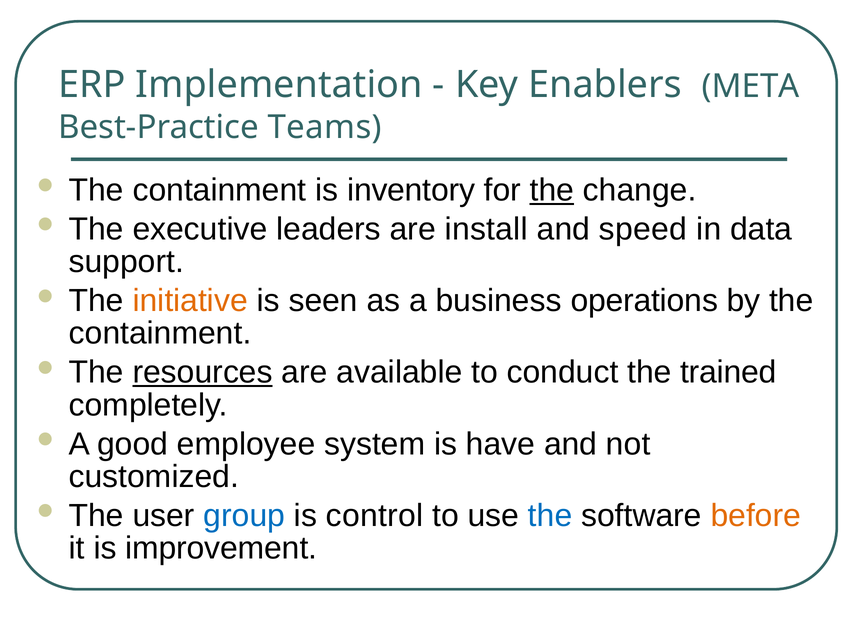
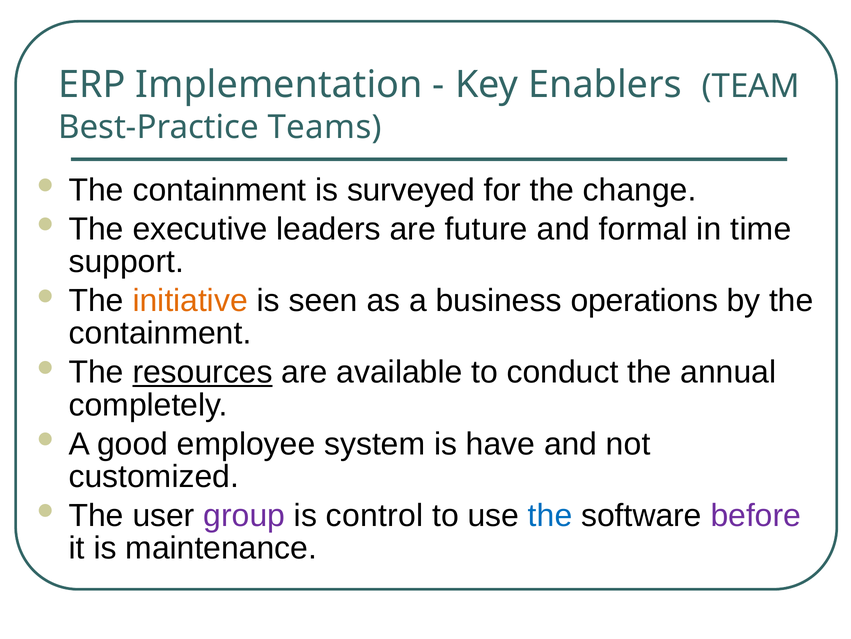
META: META -> TEAM (751, 86)
inventory: inventory -> surveyed (411, 190)
the underline: present -> none (552, 190)
install: install -> future (486, 229)
speed: speed -> formal (643, 229)
data: data -> time (761, 229)
trained: trained -> annual (728, 372)
group colour: blue -> purple (244, 515)
before colour: orange -> purple (756, 515)
improvement: improvement -> maintenance (221, 548)
